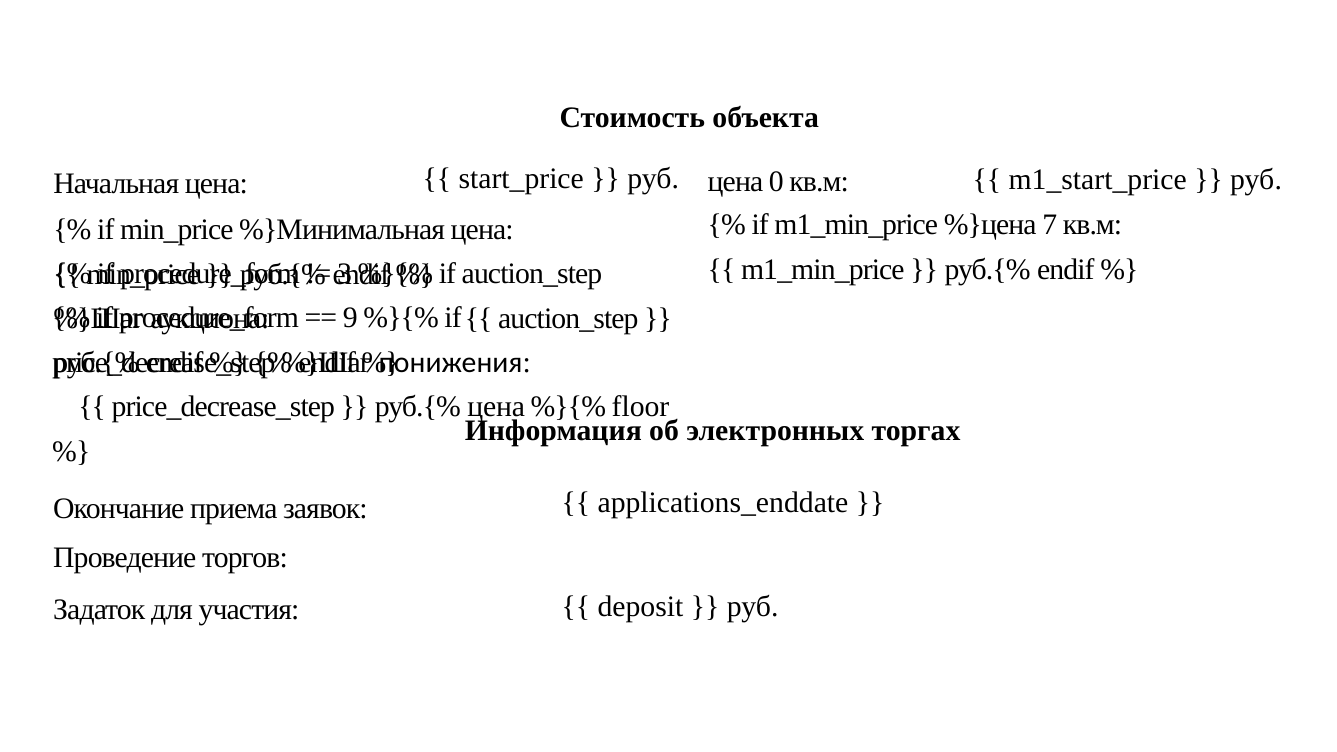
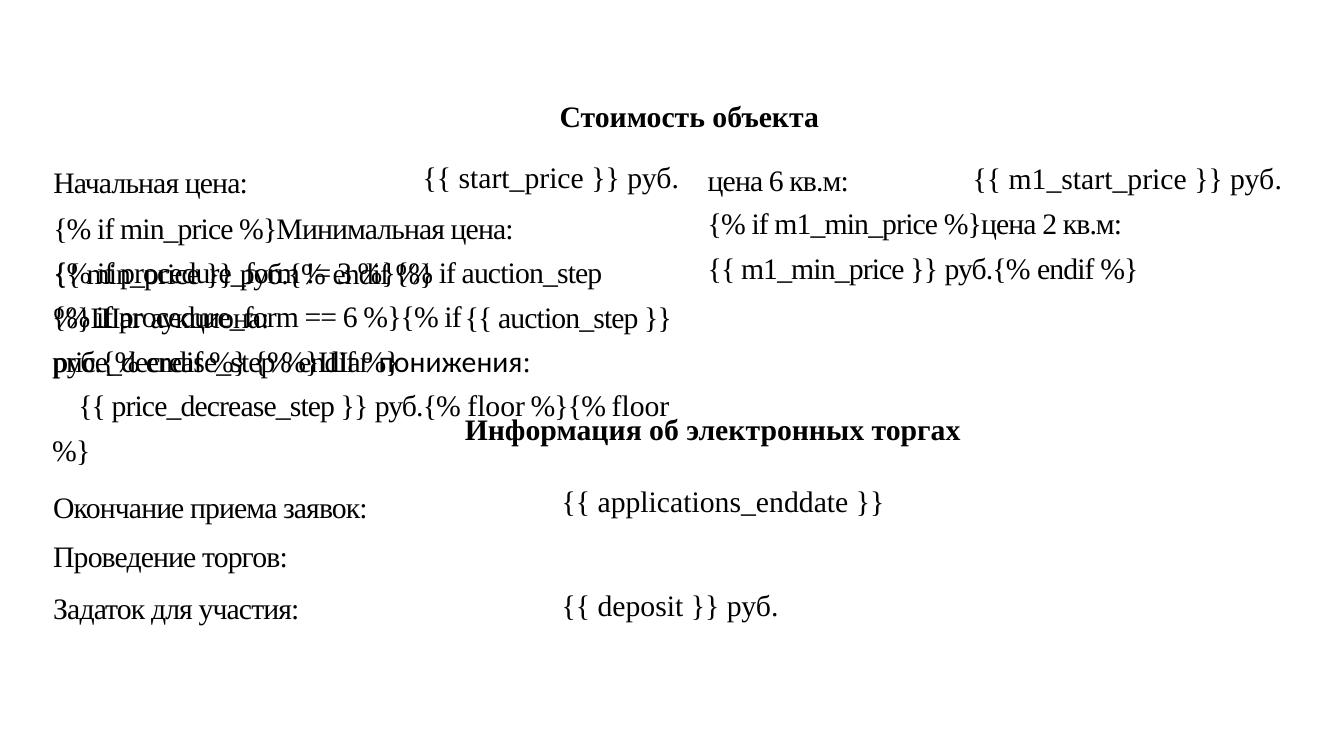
цена 0: 0 -> 6 (776, 182)
7: 7 -> 2 (1050, 225)
9: 9 -> 6 (350, 318)
руб.{% цена: цена -> floor (496, 407)
